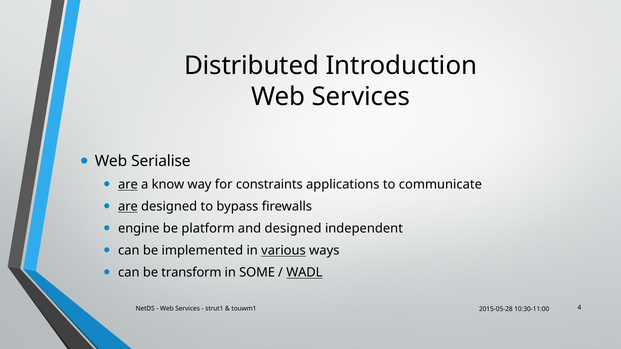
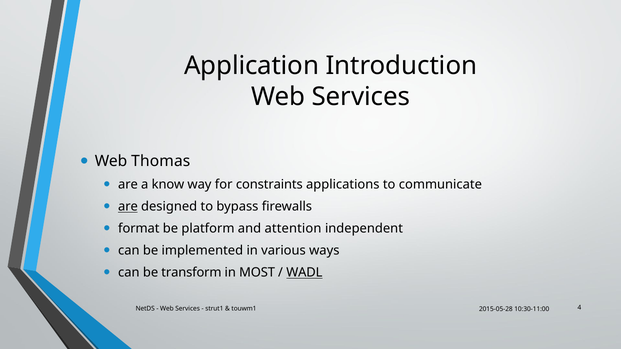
Distributed: Distributed -> Application (252, 66)
Serialise: Serialise -> Thomas (161, 161)
are underline: present -> none (128, 185)
engine: engine -> format (139, 229)
and designed: designed -> attention (293, 229)
various underline: present -> none (283, 251)
SOME: SOME -> MOST (257, 273)
